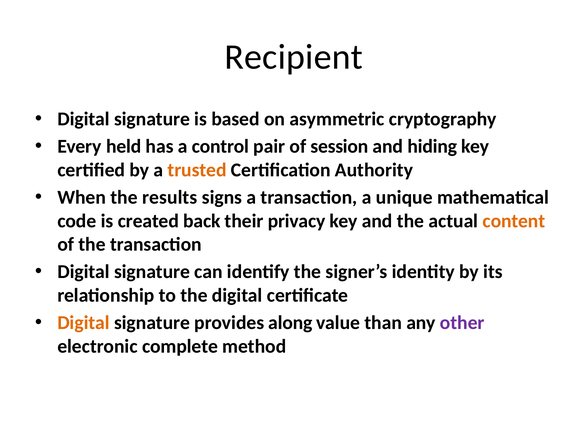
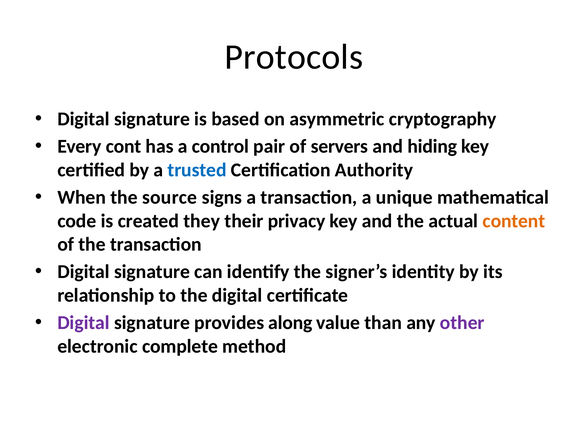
Recipient: Recipient -> Protocols (294, 57)
held: held -> cont (124, 146)
session: session -> servers (339, 146)
trusted colour: orange -> blue (197, 170)
results: results -> source (170, 197)
back: back -> they (202, 221)
Digital colour: orange -> purple (84, 323)
